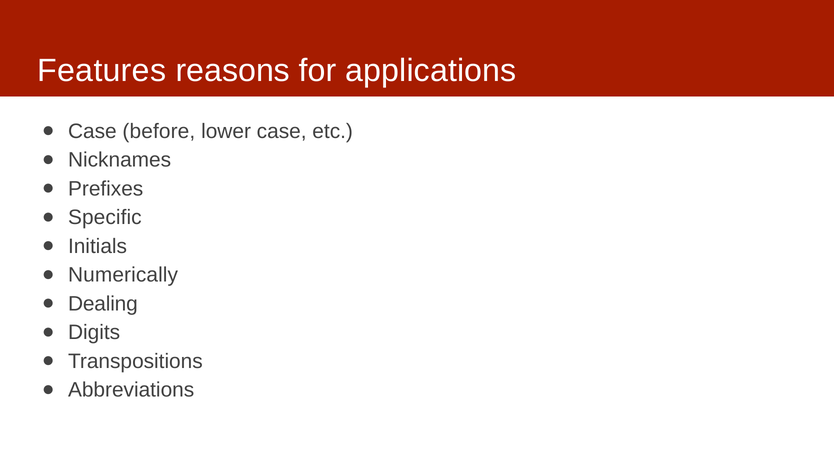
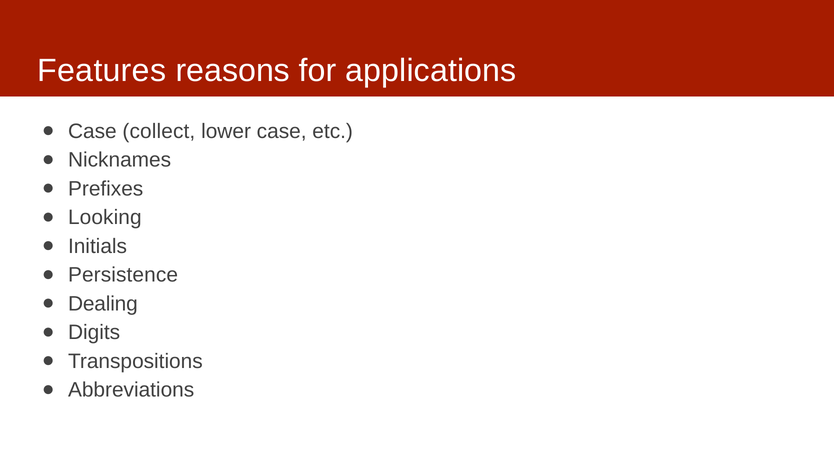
before: before -> collect (159, 131)
Specific: Specific -> Looking (105, 217)
Numerically: Numerically -> Persistence (123, 275)
